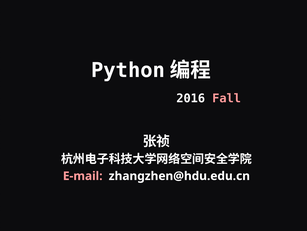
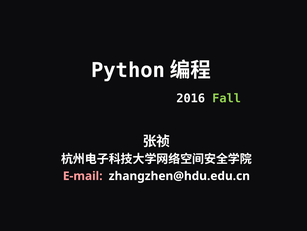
Fall colour: pink -> light green (227, 98)
